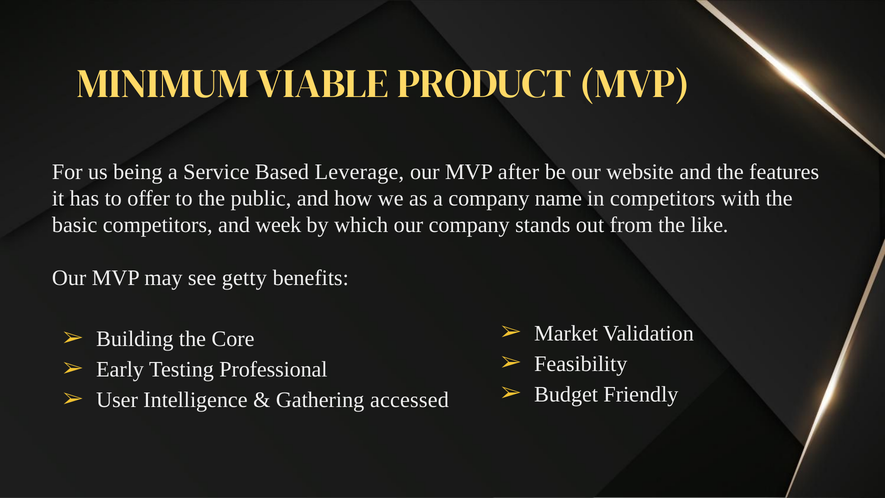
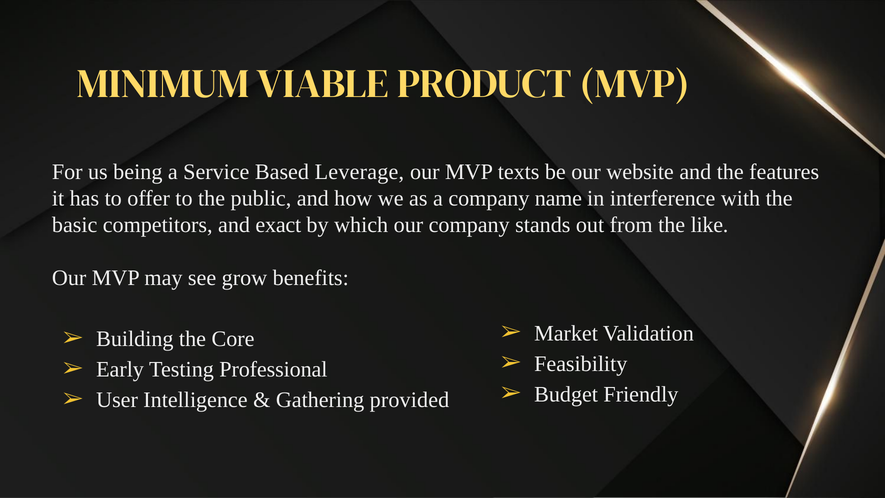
after: after -> texts (519, 172)
in competitors: competitors -> interference (663, 198)
week: week -> exact (278, 225)
getty: getty -> grow (244, 278)
accessed: accessed -> provided (409, 400)
